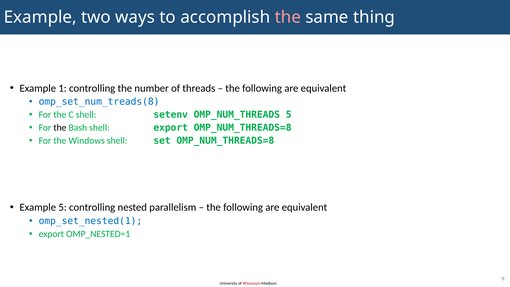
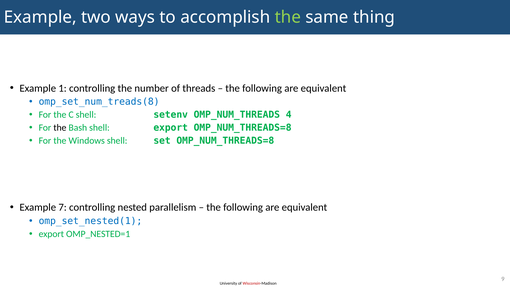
the colour: pink -> light green (288, 17)
OMP_NUM_THREADS 5: 5 -> 4 (289, 115)
Example 5: 5 -> 7 (63, 207)
